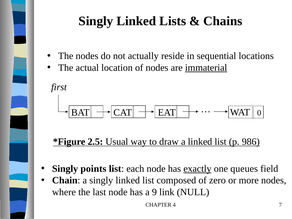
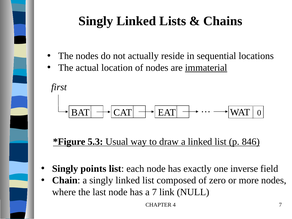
2.5: 2.5 -> 5.3 (95, 142)
986: 986 -> 846 (251, 142)
exactly underline: present -> none (197, 169)
queues: queues -> inverse (244, 169)
a 9: 9 -> 7 (154, 192)
